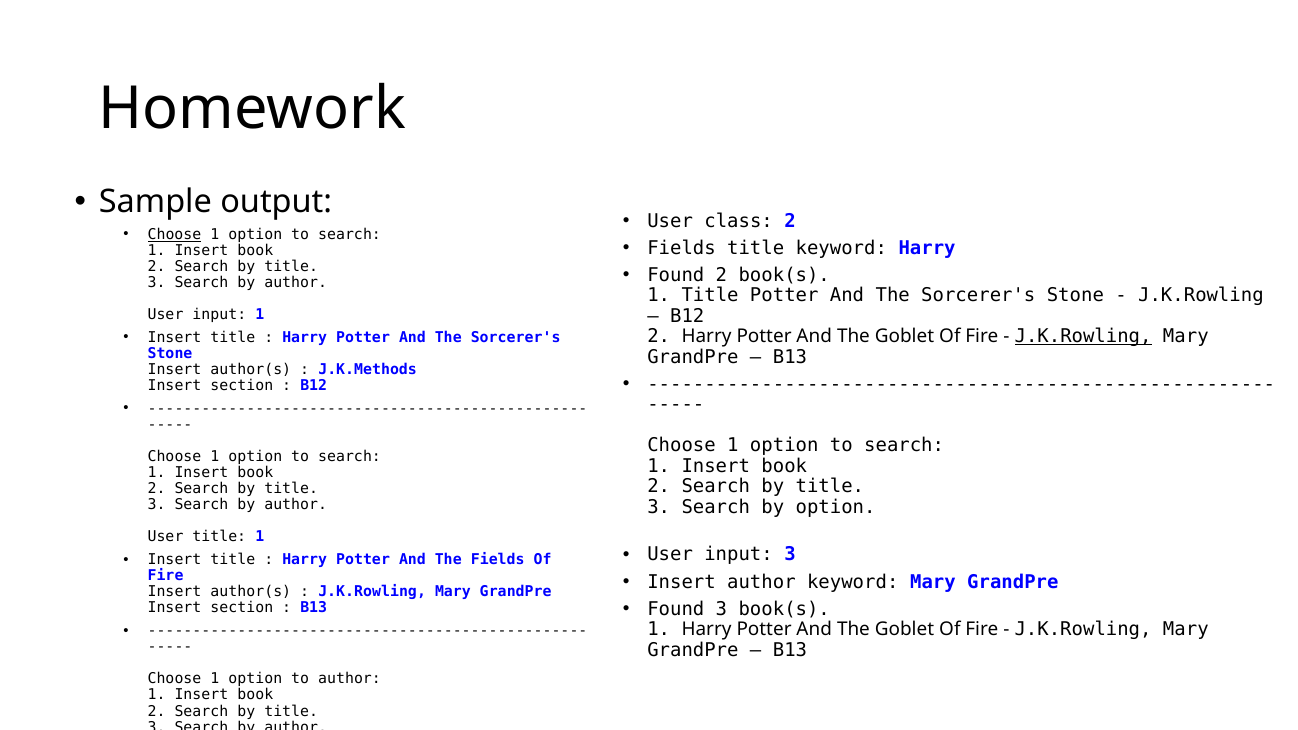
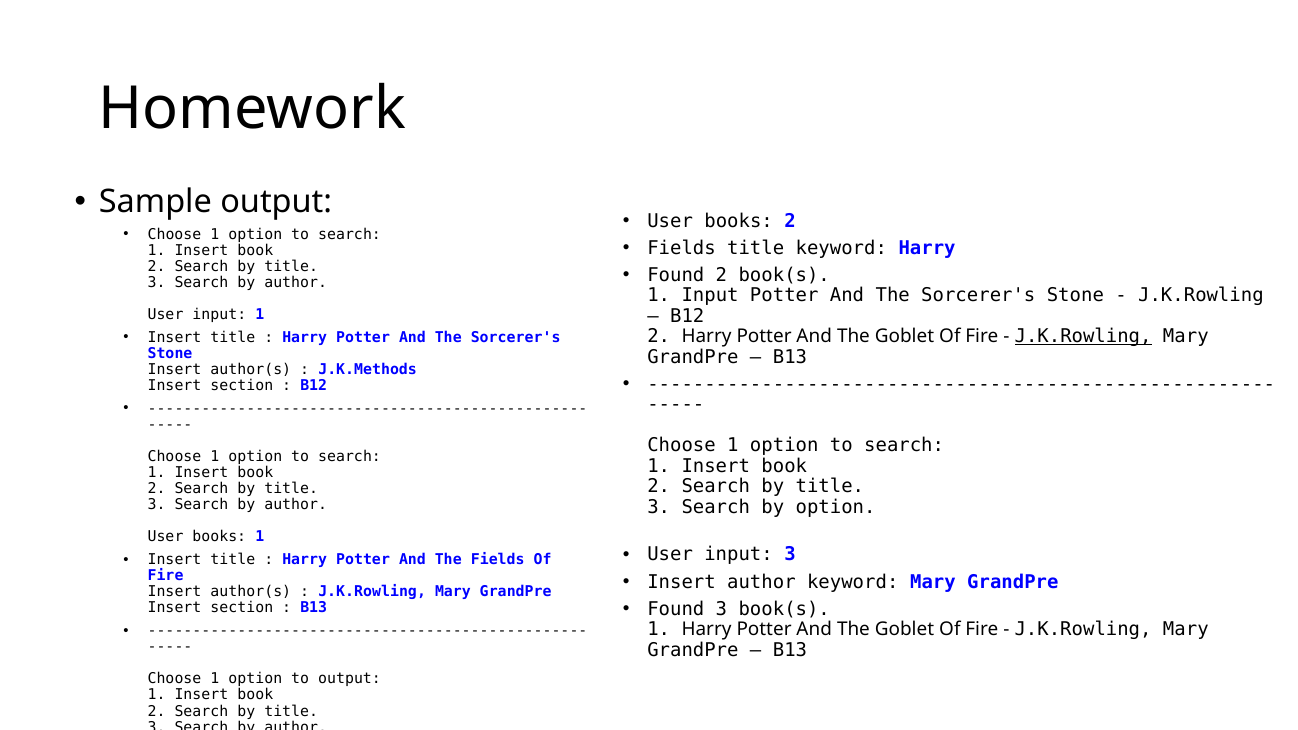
class: class -> books (739, 221)
Choose underline: present -> none (174, 235)
1 Title: Title -> Input (710, 296)
title: title -> books (219, 537)
to author: author -> output (350, 679)
